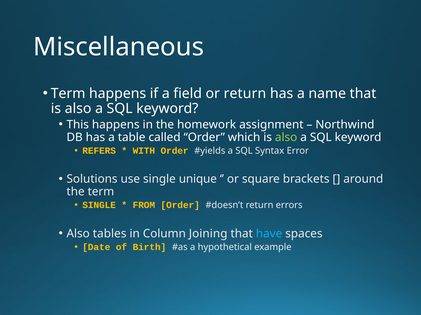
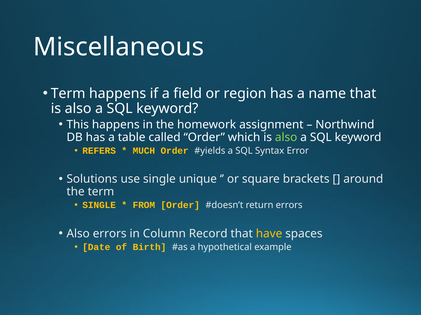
or return: return -> region (245, 94)
WITH: WITH -> MUCH (144, 151)
Also tables: tables -> errors (110, 234)
Joining: Joining -> Record (208, 234)
have colour: light blue -> yellow (269, 234)
